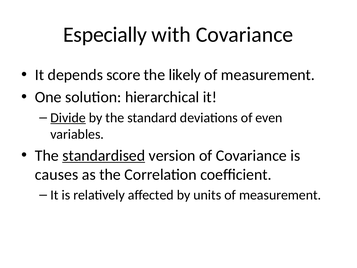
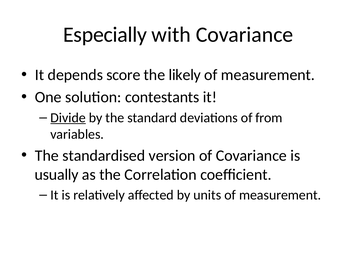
hierarchical: hierarchical -> contestants (162, 97)
even: even -> from (269, 118)
standardised underline: present -> none (104, 155)
causes: causes -> usually (57, 174)
